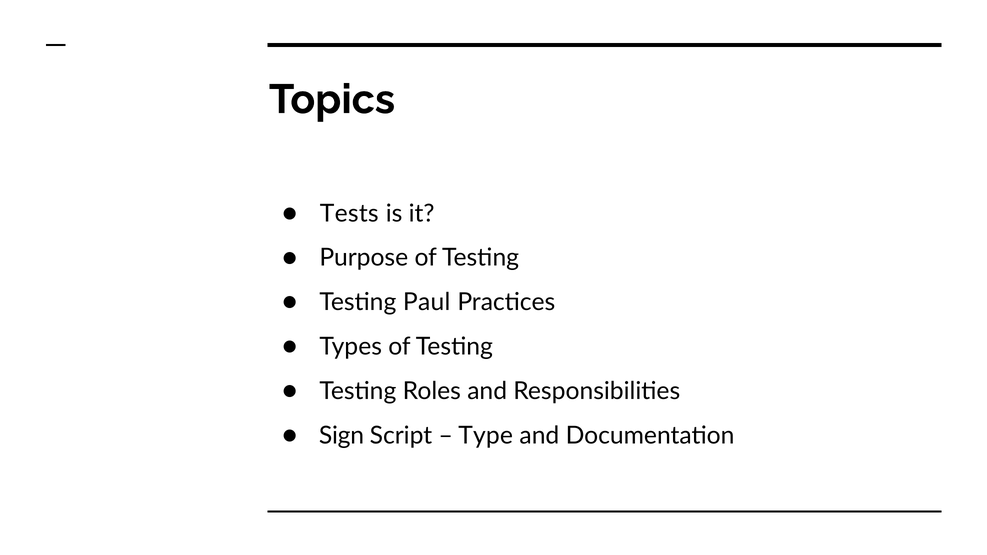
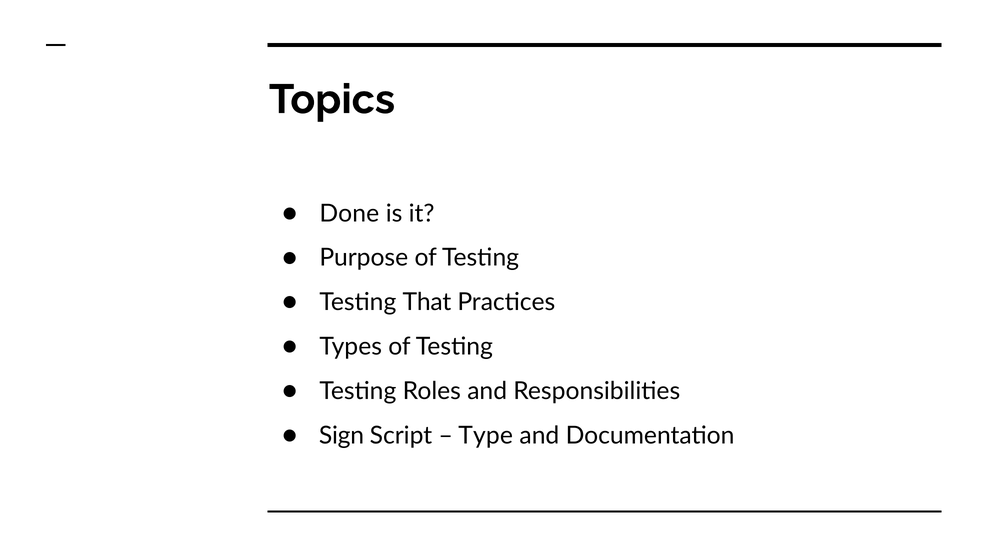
Tests: Tests -> Done (349, 213)
Paul: Paul -> That (427, 302)
